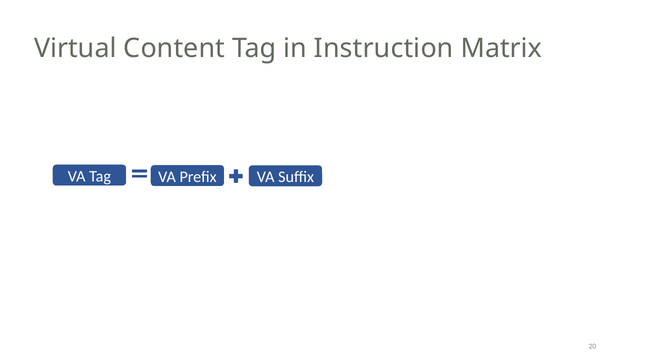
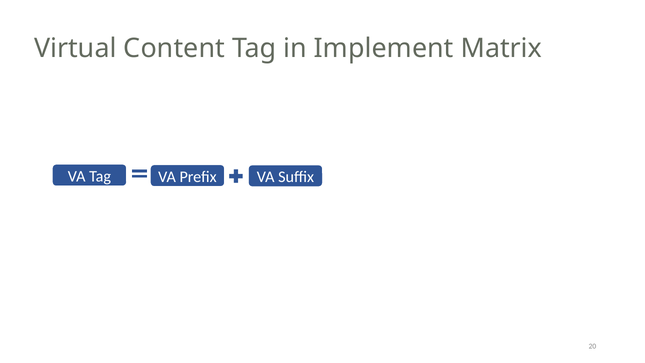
Instruction: Instruction -> Implement (384, 48)
